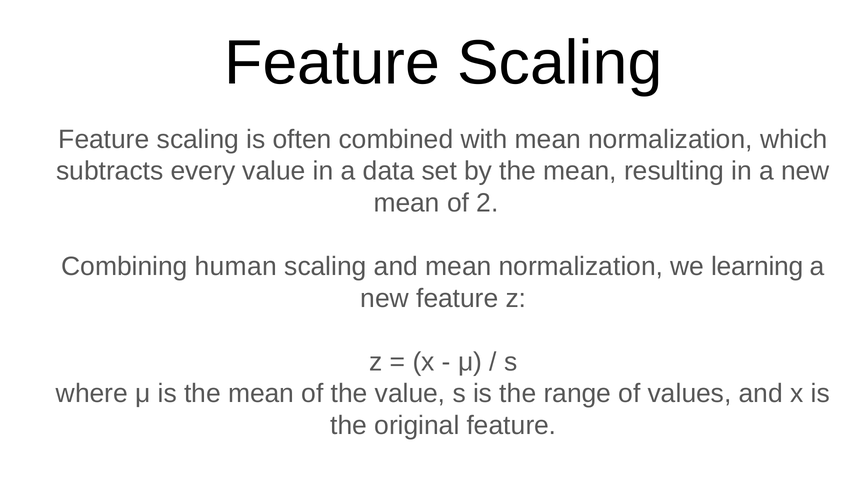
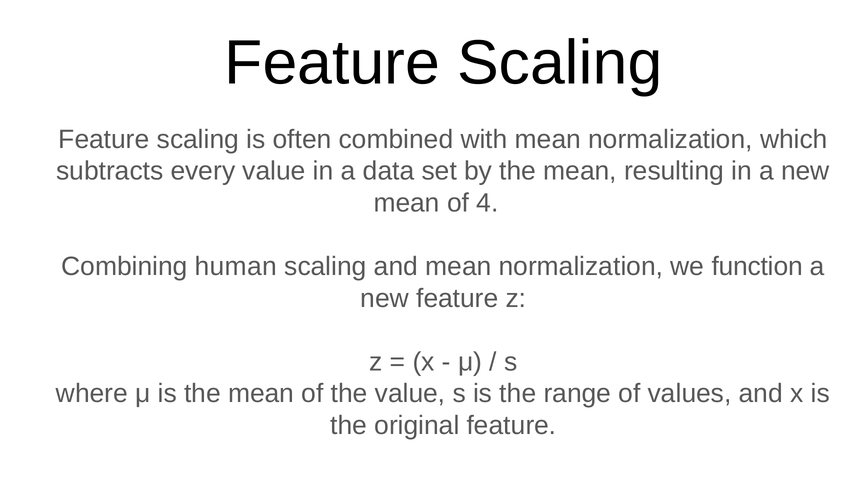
2: 2 -> 4 (487, 203)
learning: learning -> function (757, 266)
